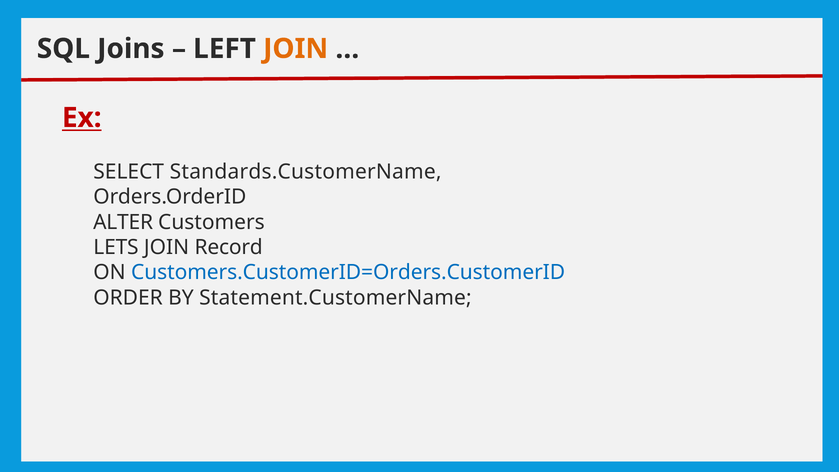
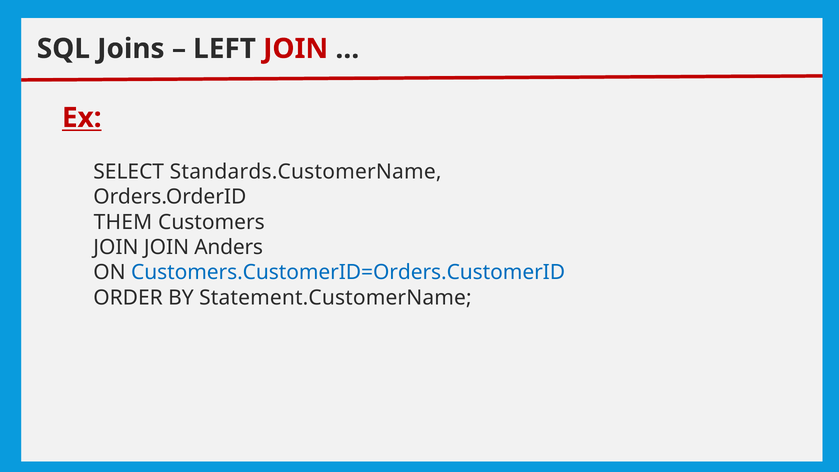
JOIN colour: orange -> red (296, 49)
ALTER: ALTER -> THEM (123, 222)
LETS: LETS -> JOIN (116, 247)
Record: Record -> Anders (229, 247)
